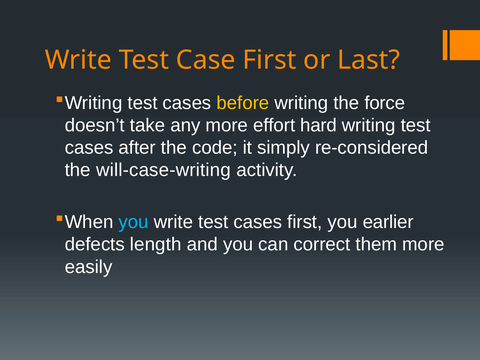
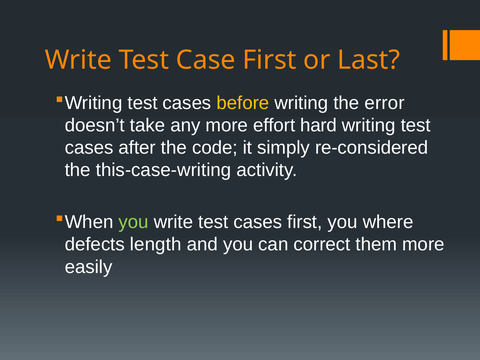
force: force -> error (385, 103)
will-case-writing: will-case-writing -> this-case-writing (164, 170)
you colour: light blue -> light green (134, 222)
earlier: earlier -> where (388, 222)
